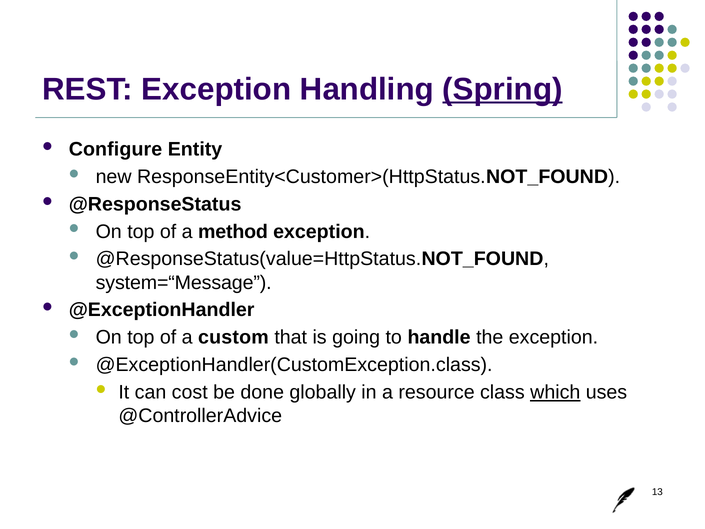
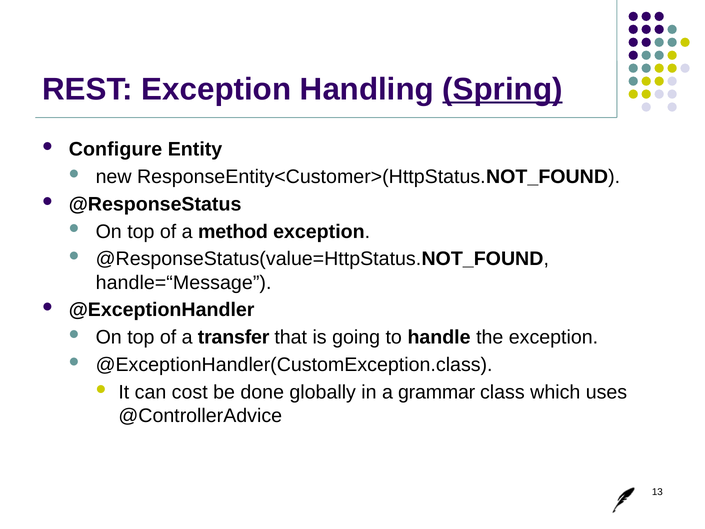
system=“Message: system=“Message -> handle=“Message (184, 282)
custom: custom -> transfer (234, 337)
resource: resource -> grammar (437, 392)
which underline: present -> none (555, 392)
